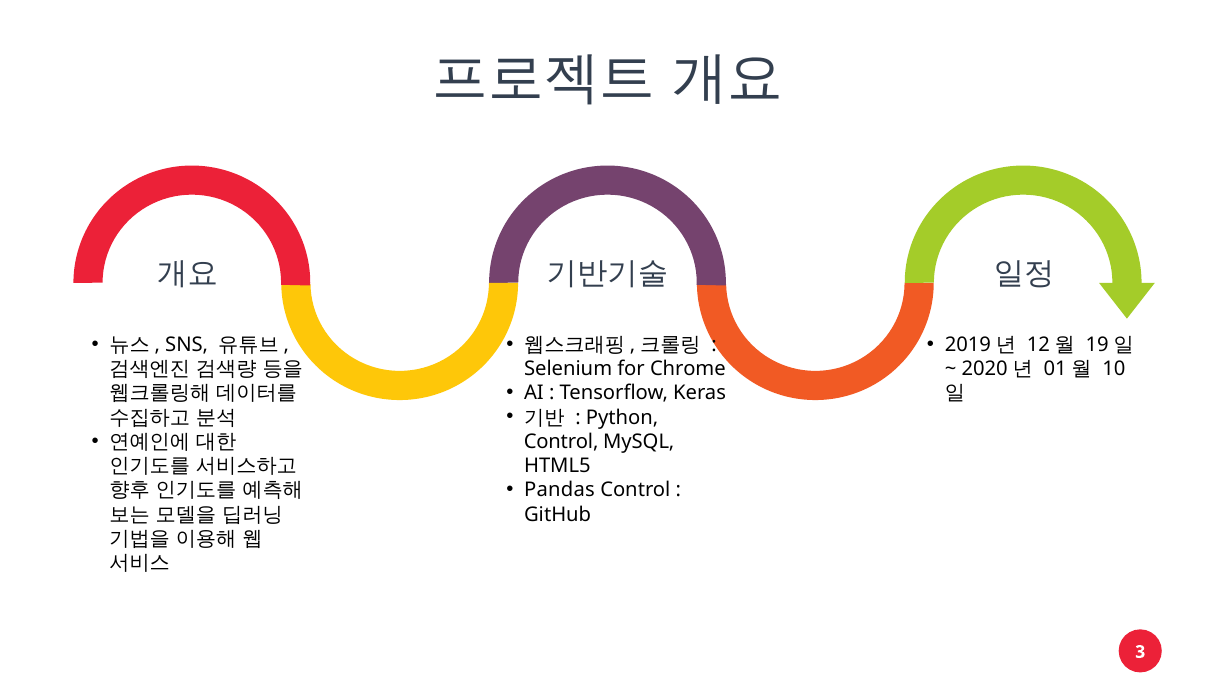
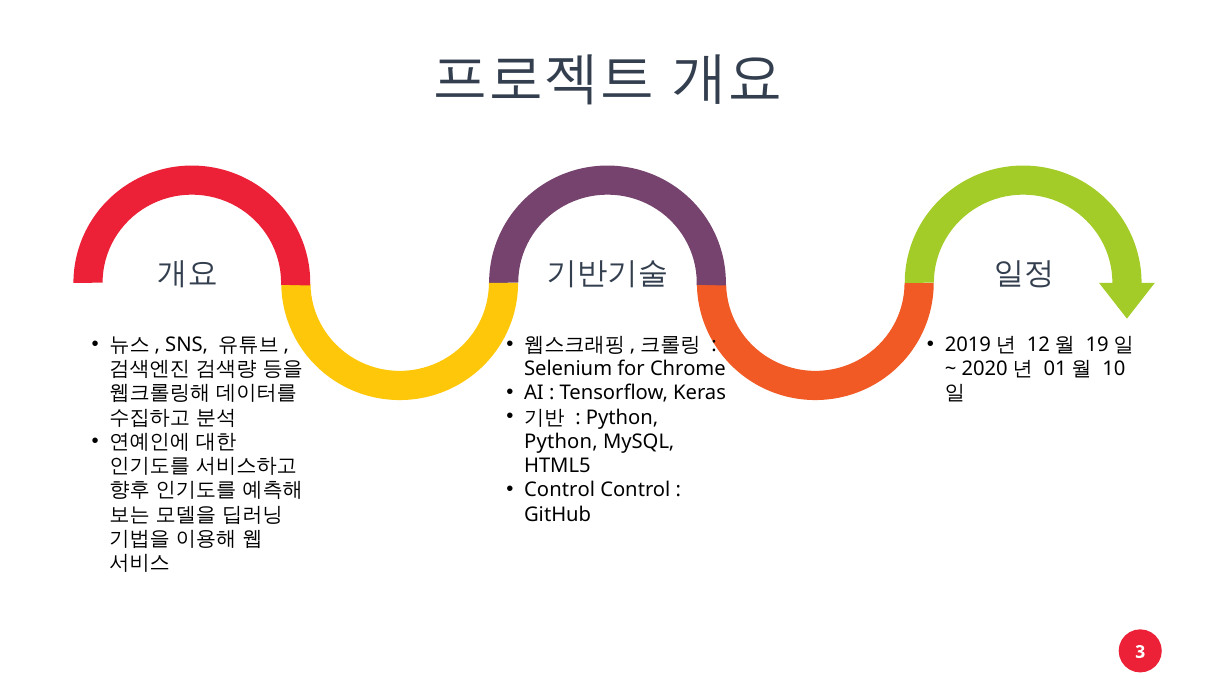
Control: Control -> Python (561, 442)
Pandas: Pandas -> Control (560, 491)
